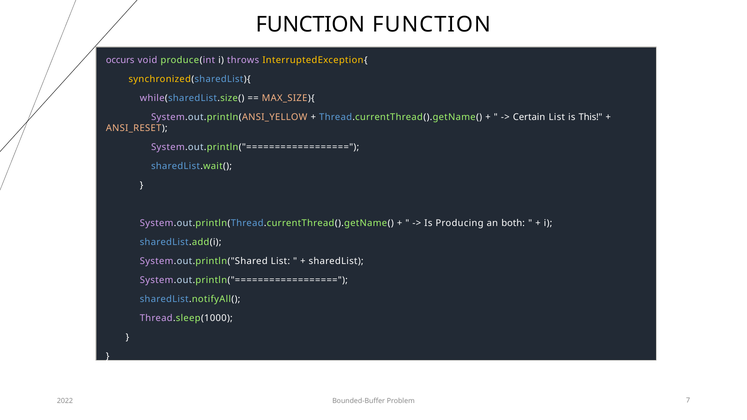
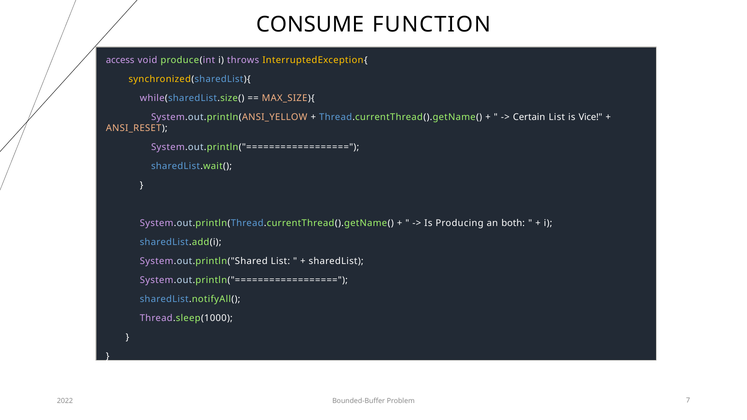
FUNCTION: FUNCTION -> CONSUME (310, 24)
occurs: occurs -> access (120, 60)
This: This -> Vice (591, 117)
